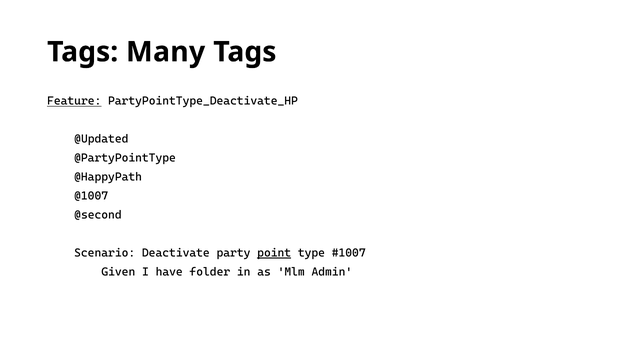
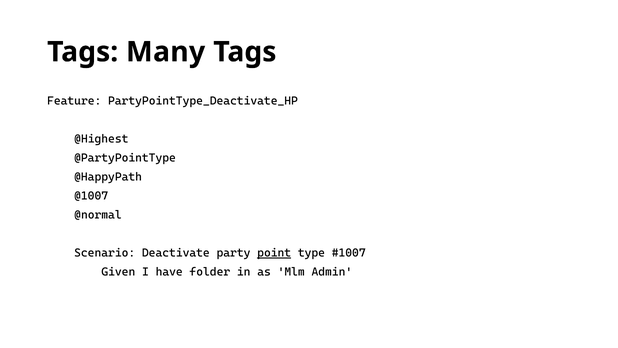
Feature underline: present -> none (74, 101)
@Updated: @Updated -> @Highest (101, 139)
@second: @second -> @normal (98, 215)
